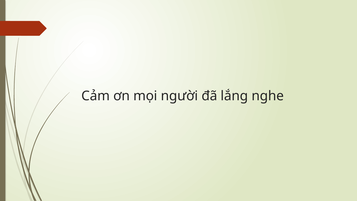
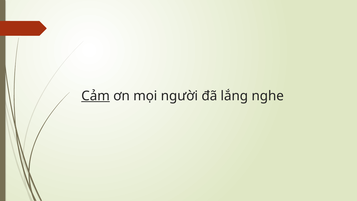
Cảm underline: none -> present (96, 96)
